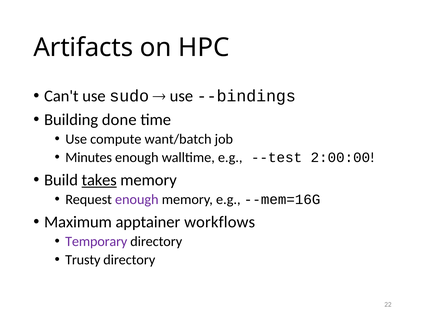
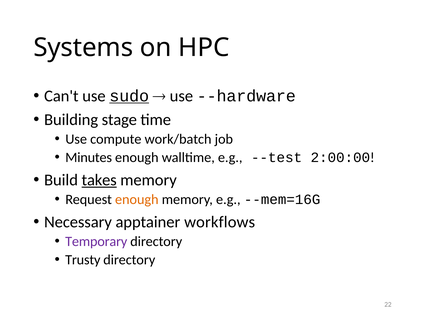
Artifacts: Artifacts -> Systems (83, 48)
sudo underline: none -> present (129, 96)
--bindings: --bindings -> --hardware (246, 96)
done: done -> stage (119, 120)
want/batch: want/batch -> work/batch (178, 139)
enough colour: purple -> orange (137, 199)
Maximum: Maximum -> Necessary (78, 222)
